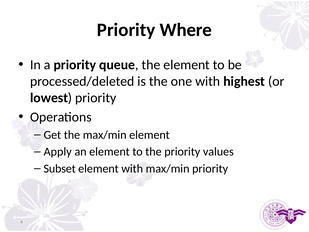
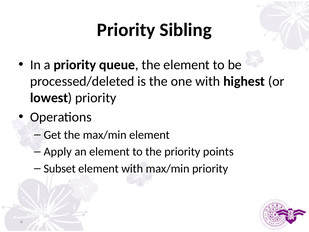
Where: Where -> Sibling (186, 30)
values: values -> points (218, 152)
